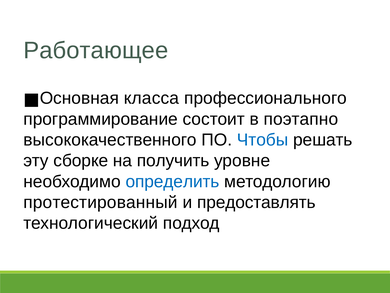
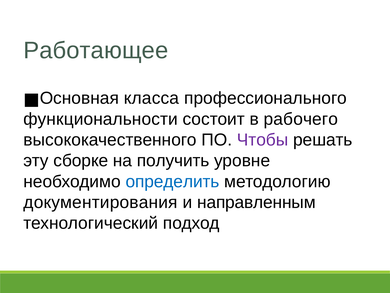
программирование: программирование -> функциональности (101, 119)
поэтапно: поэтапно -> рабочего (301, 119)
Чтобы colour: blue -> purple (263, 140)
протестированный: протестированный -> документирования (101, 202)
предоставлять: предоставлять -> направленным (256, 202)
